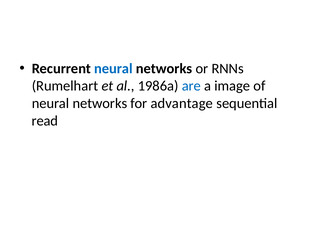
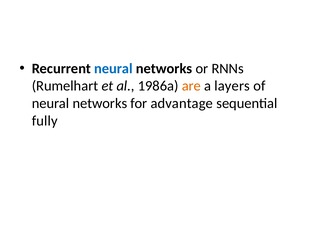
are colour: blue -> orange (191, 86)
image: image -> layers (232, 86)
read: read -> fully (45, 121)
